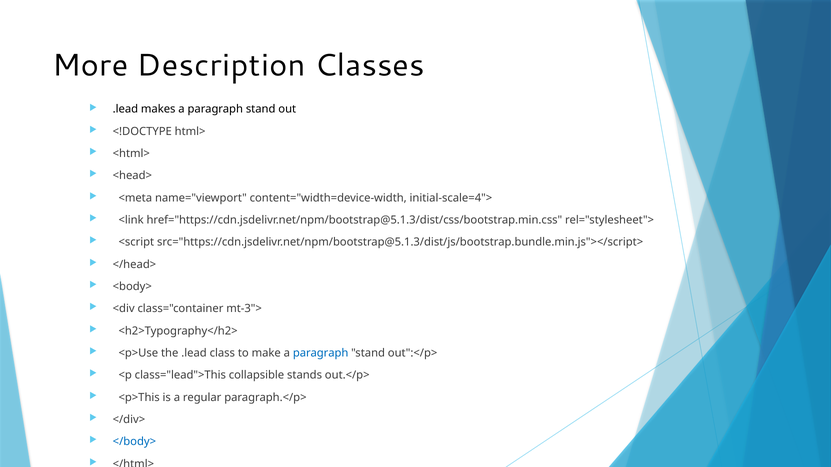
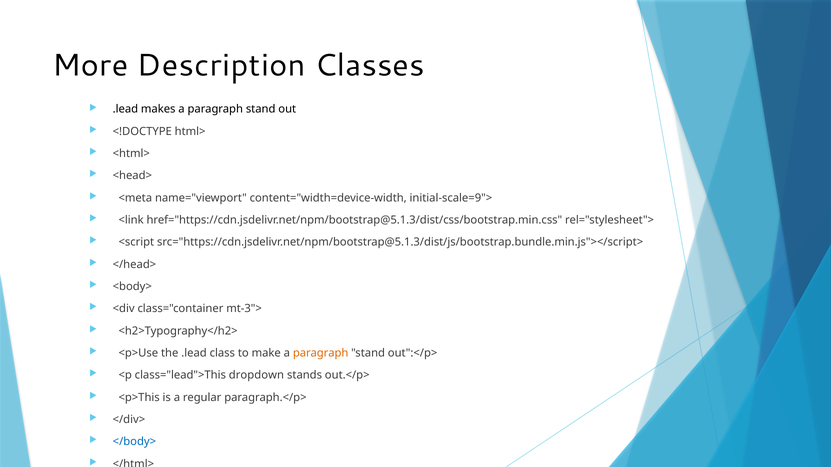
initial-scale=4">: initial-scale=4"> -> initial-scale=9"> (451, 198)
paragraph colour: blue -> orange (321, 353)
collapsible: collapsible -> dropdown (256, 376)
